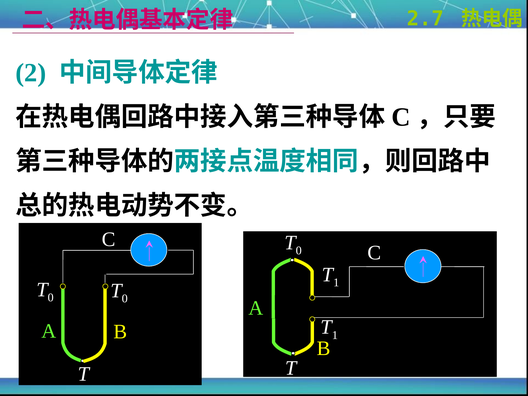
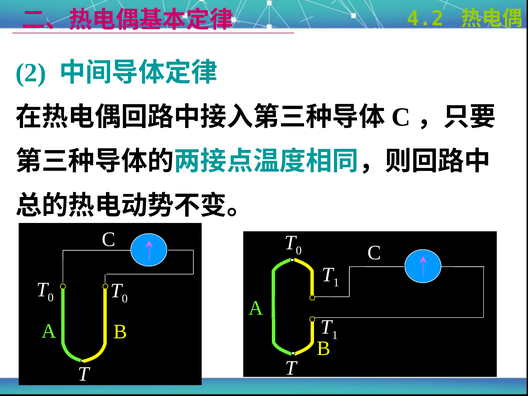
2.7: 2.7 -> 4.2 (426, 19)
